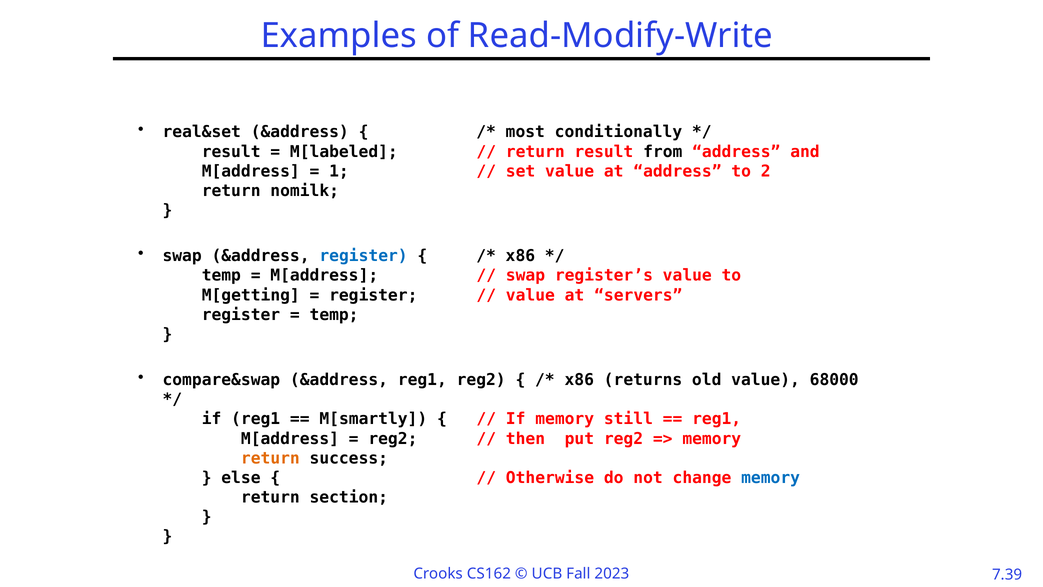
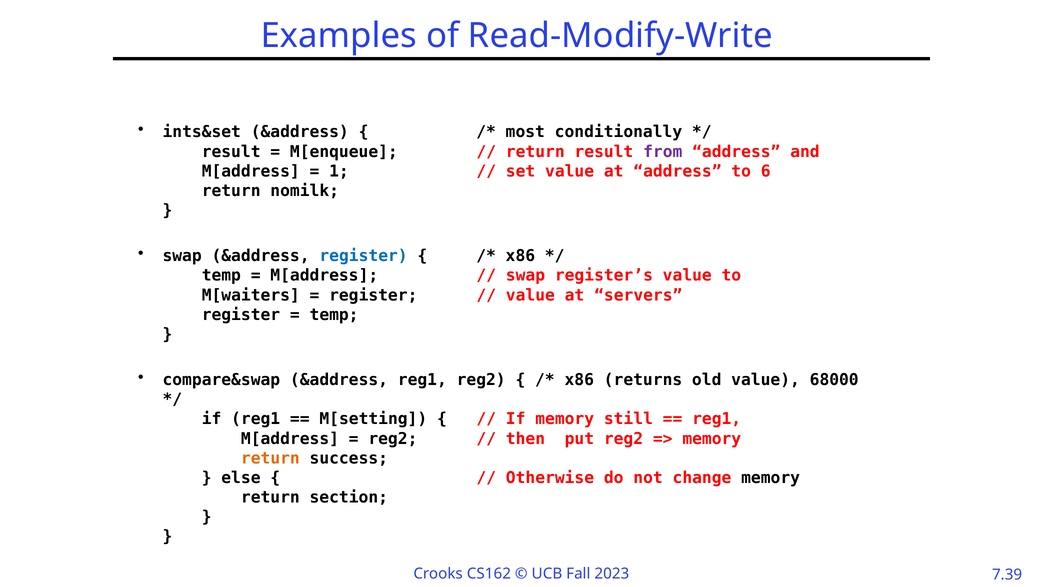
real&set: real&set -> ints&set (202, 132)
M[labeled: M[labeled -> M[enqueue (344, 152)
from colour: black -> purple (663, 152)
2: 2 -> 6 (766, 171)
M[getting: M[getting -> M[waiters (251, 295)
M[smartly: M[smartly -> M[setting (373, 419)
memory colour: blue -> black (771, 478)
